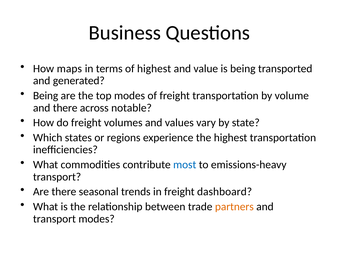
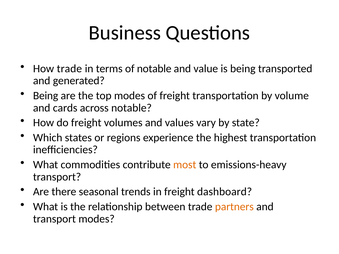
How maps: maps -> trade (69, 69)
of highest: highest -> notable (154, 69)
and there: there -> cards (65, 108)
most colour: blue -> orange (185, 165)
